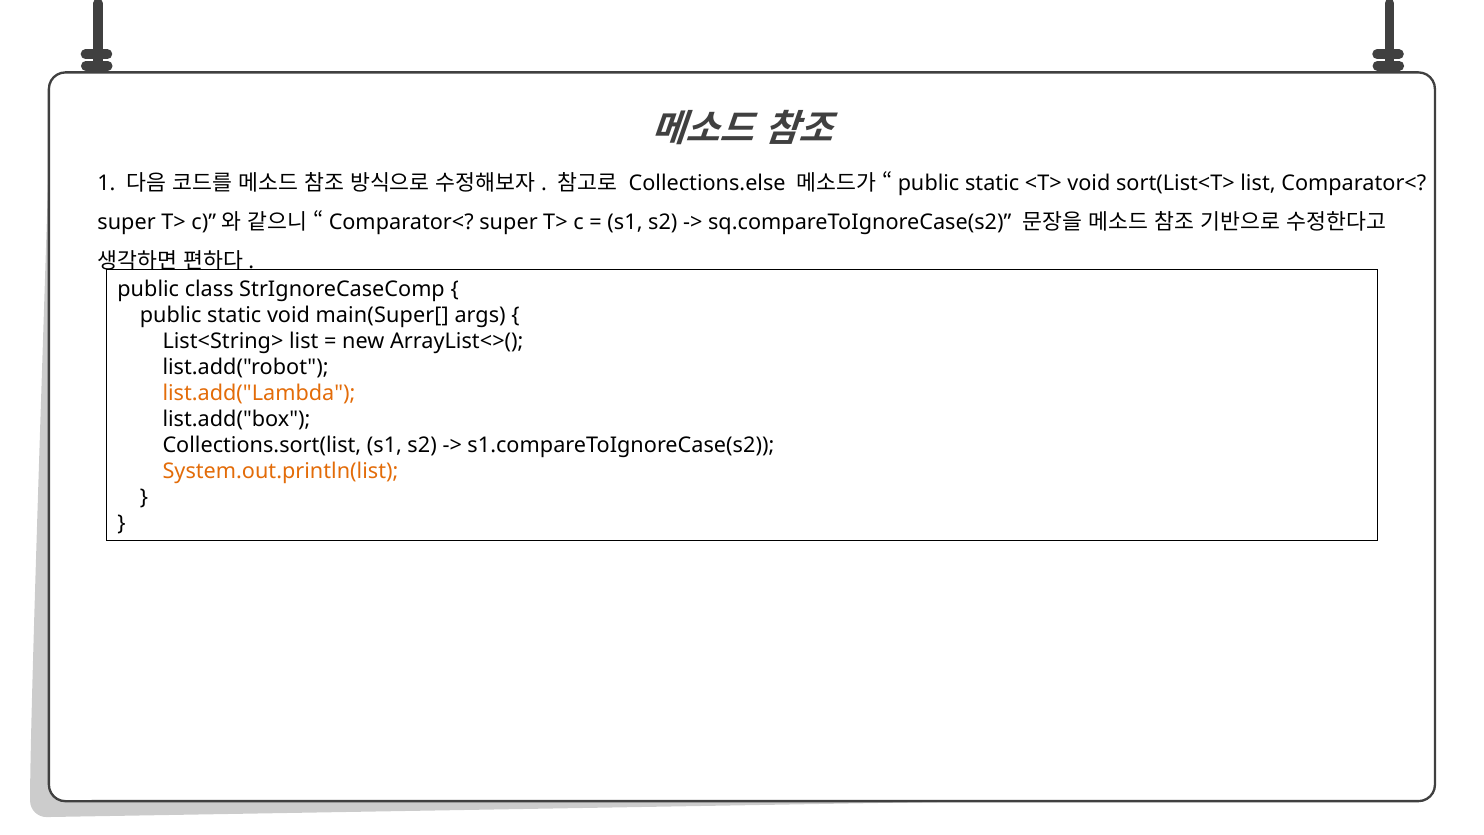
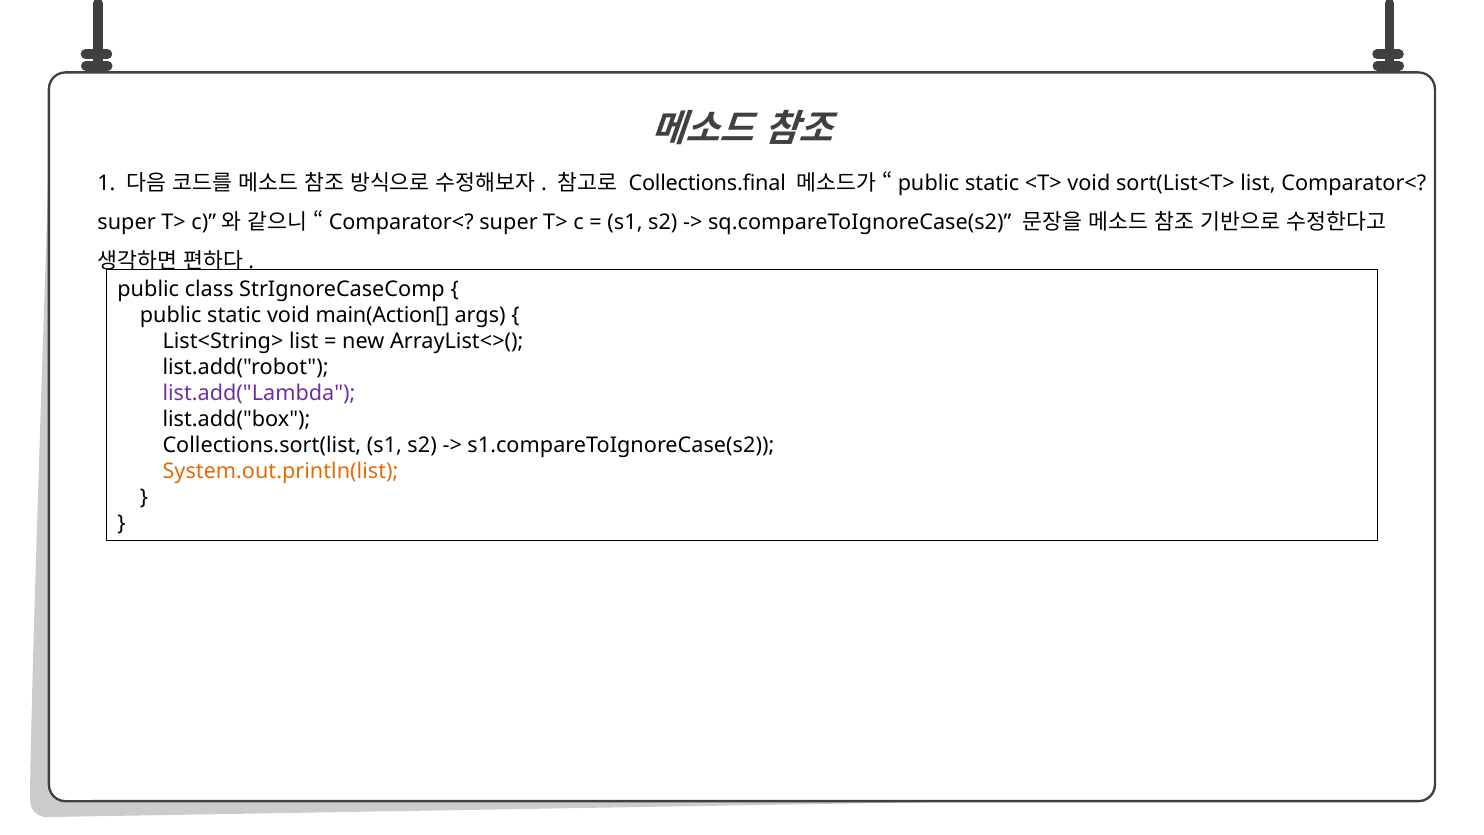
Collections.else: Collections.else -> Collections.final (707, 184)
main(Super[: main(Super[ -> main(Action[ (382, 315)
list.add("Lambda colour: orange -> purple (259, 393)
